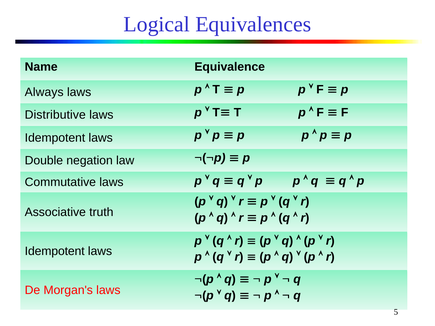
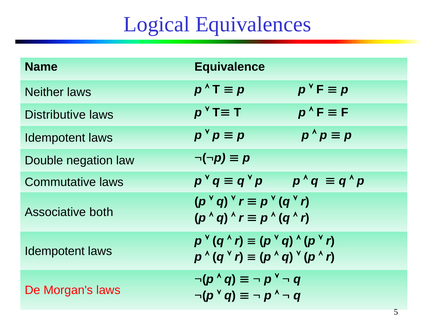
Always: Always -> Neither (44, 92)
truth: truth -> both (101, 212)
